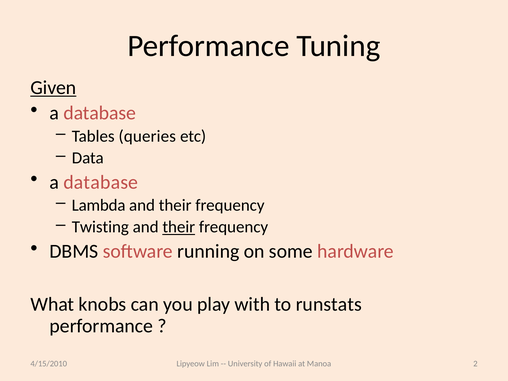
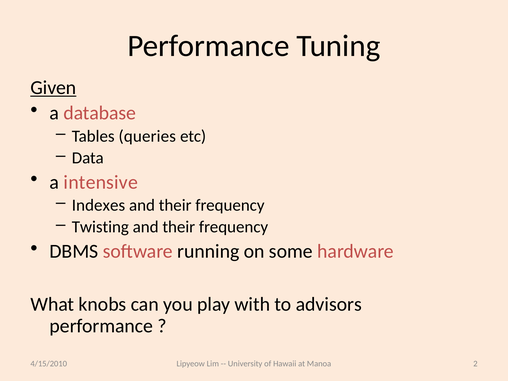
database: database -> intensive (101, 182)
Lambda: Lambda -> Indexes (98, 205)
their underline: present -> none (179, 227)
runstats: runstats -> advisors (329, 304)
